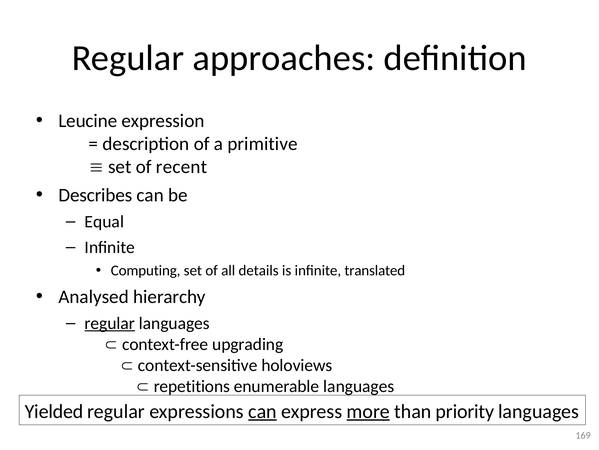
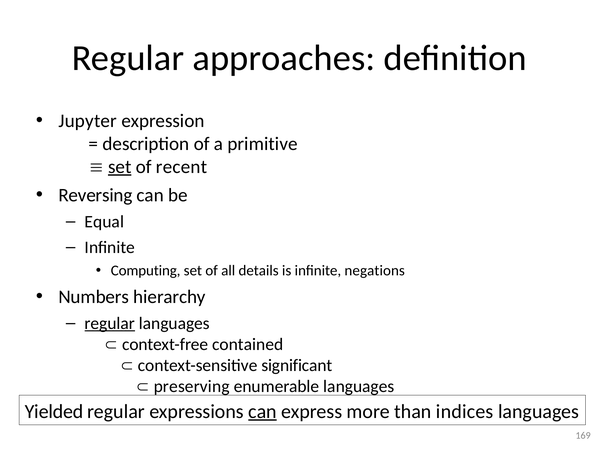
Leucine: Leucine -> Jupyter (88, 121)
set underline: none -> present (120, 167)
Describes: Describes -> Reversing (95, 195)
translated: translated -> negations (375, 270)
Analysed: Analysed -> Numbers (94, 296)
upgrading: upgrading -> contained (248, 344)
holoviews: holoviews -> significant (297, 365)
repetitions: repetitions -> preserving (192, 386)
more underline: present -> none (368, 411)
priority: priority -> indices (465, 411)
